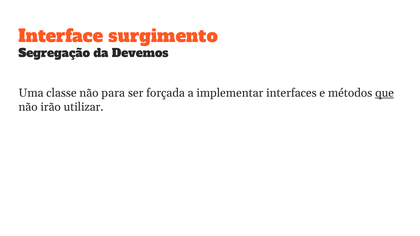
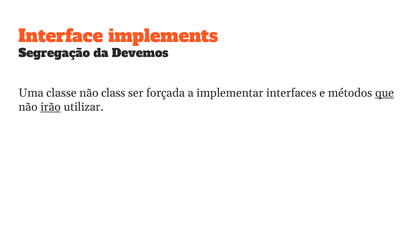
surgimento: surgimento -> implements (163, 36)
para: para -> class (113, 93)
irão underline: none -> present (51, 107)
